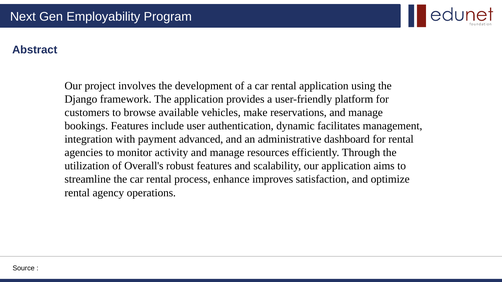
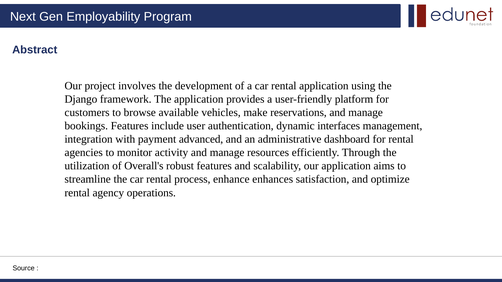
facilitates: facilitates -> interfaces (339, 126)
improves: improves -> enhances (273, 180)
